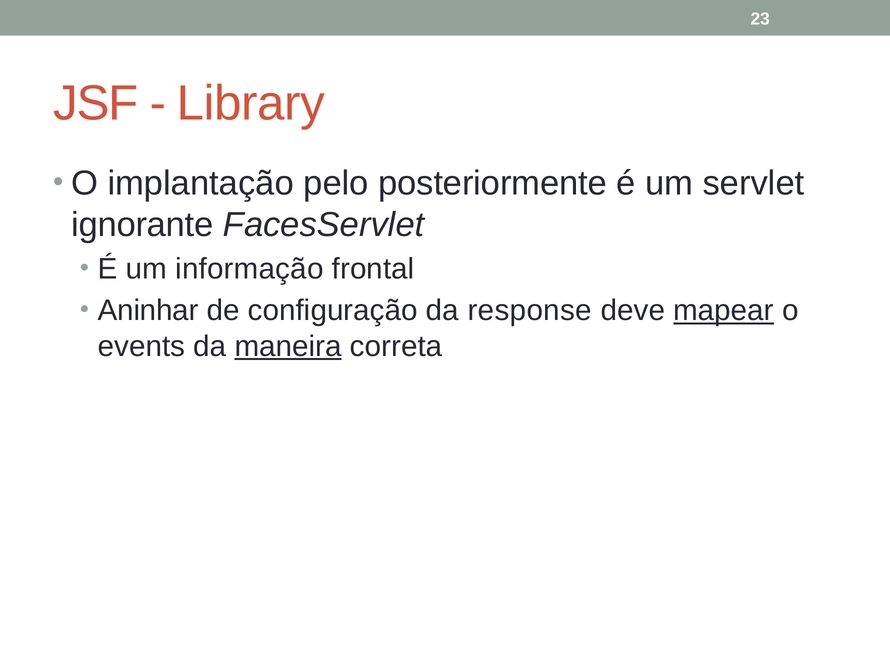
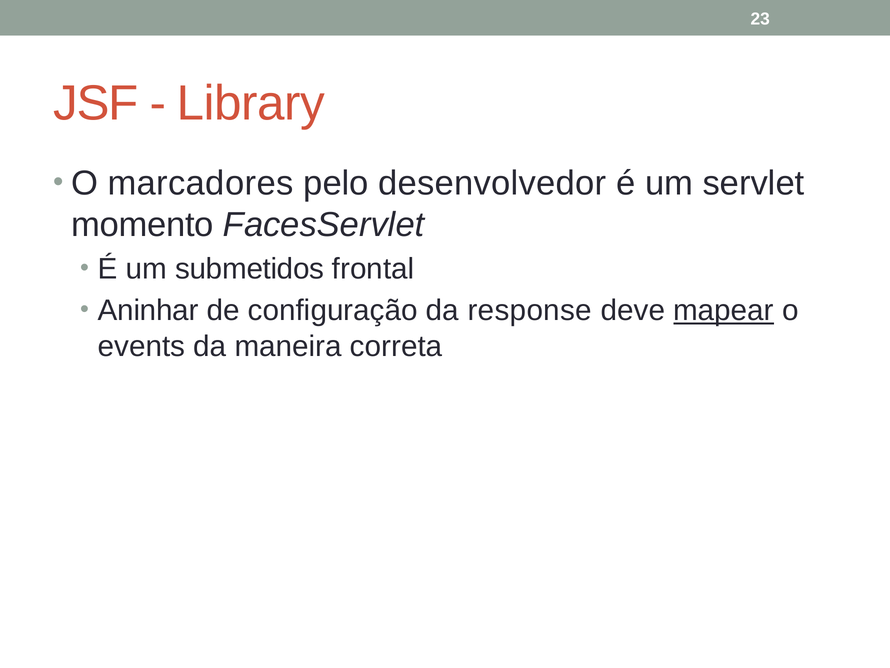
implantação: implantação -> marcadores (200, 183)
posteriormente: posteriormente -> desenvolvedor (492, 183)
ignorante: ignorante -> momento (142, 225)
informação: informação -> submetidos (250, 269)
maneira underline: present -> none (288, 346)
